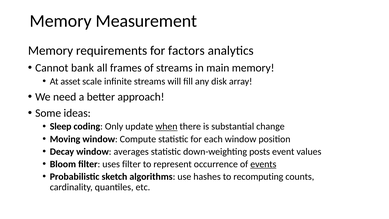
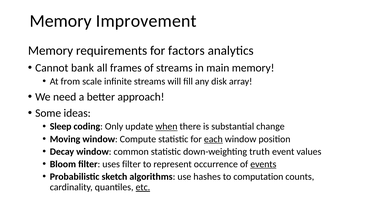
Measurement: Measurement -> Improvement (146, 21)
asset: asset -> from (70, 81)
each underline: none -> present (213, 139)
averages: averages -> common (131, 151)
posts: posts -> truth (259, 151)
recomputing: recomputing -> computation (258, 176)
etc underline: none -> present (143, 187)
